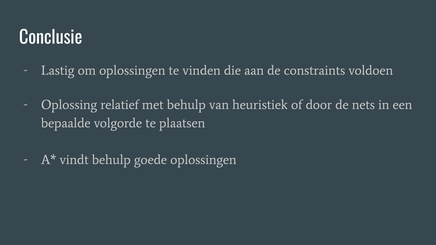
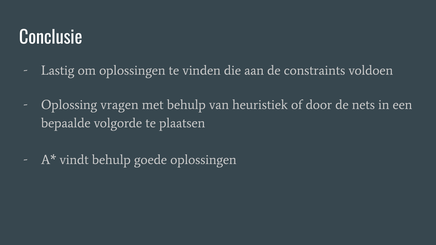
relatief: relatief -> vragen (119, 105)
